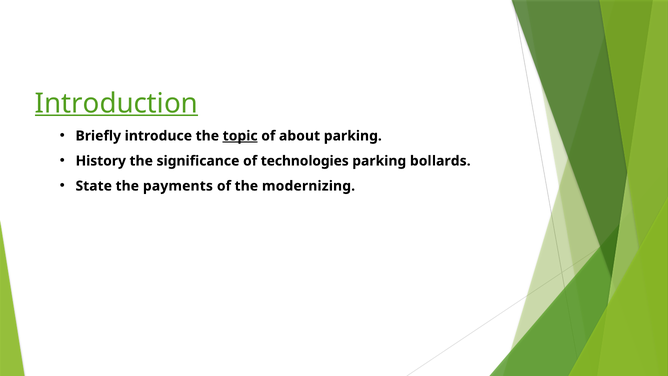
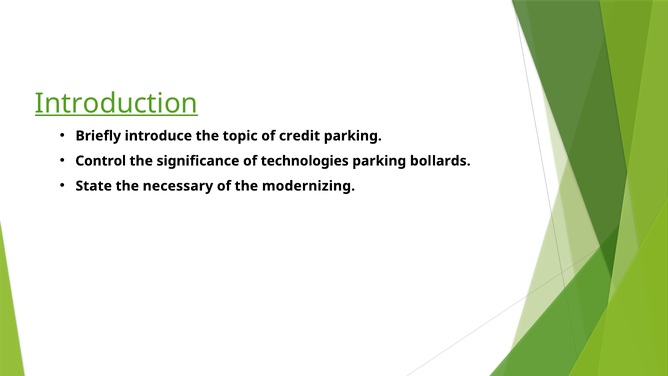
topic underline: present -> none (240, 136)
about: about -> credit (300, 136)
History: History -> Control (101, 161)
payments: payments -> necessary (178, 186)
